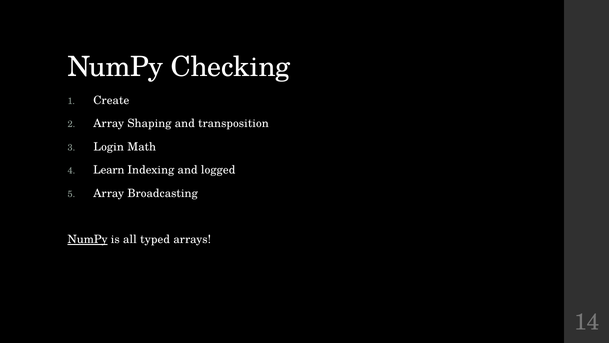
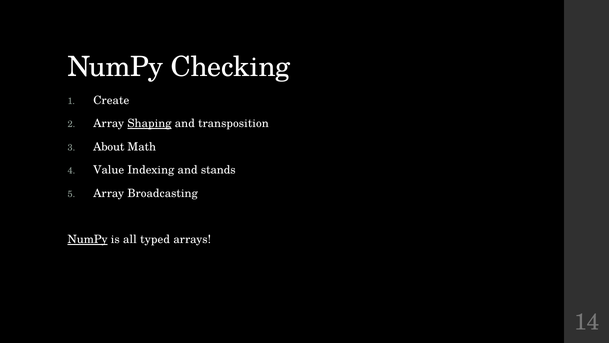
Shaping underline: none -> present (149, 123)
Login: Login -> About (109, 147)
Learn: Learn -> Value (109, 170)
logged: logged -> stands (218, 170)
